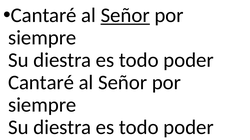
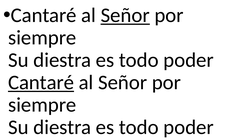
Cantaré underline: none -> present (41, 83)
